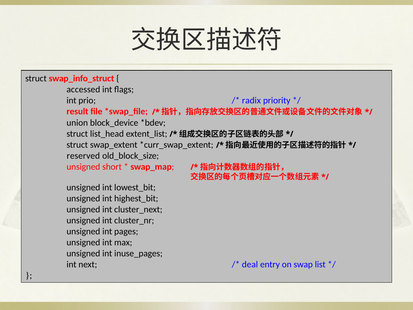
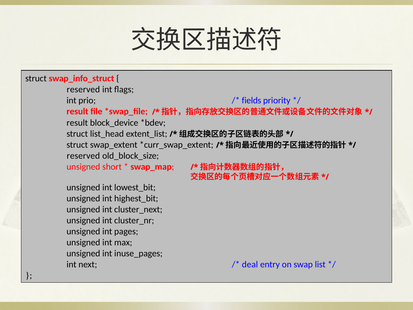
accessed: accessed -> reserved (83, 90)
radix: radix -> fields (251, 101)
union: union -> result (77, 123)
